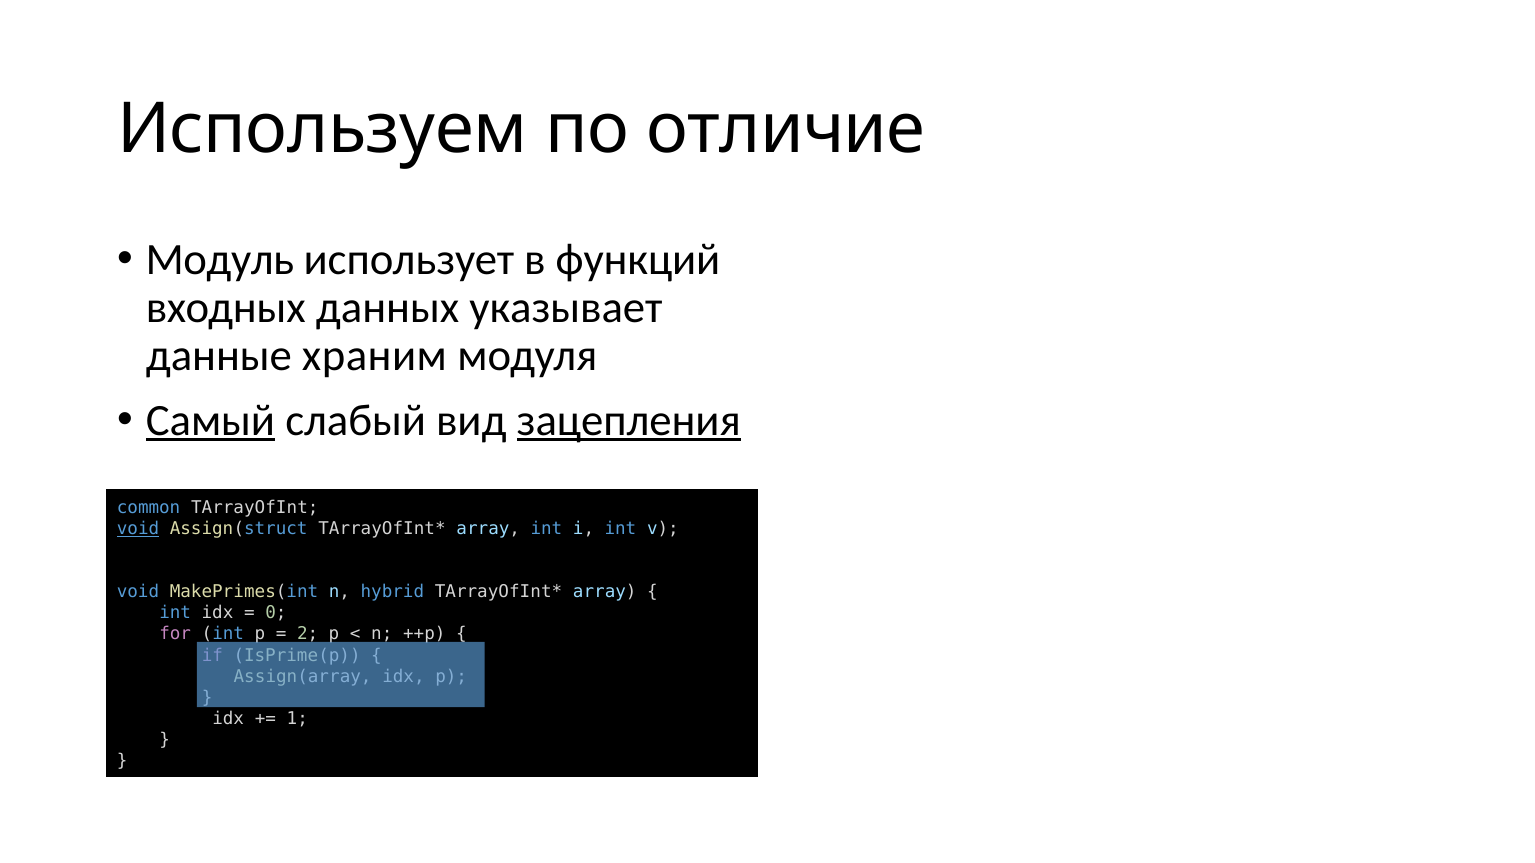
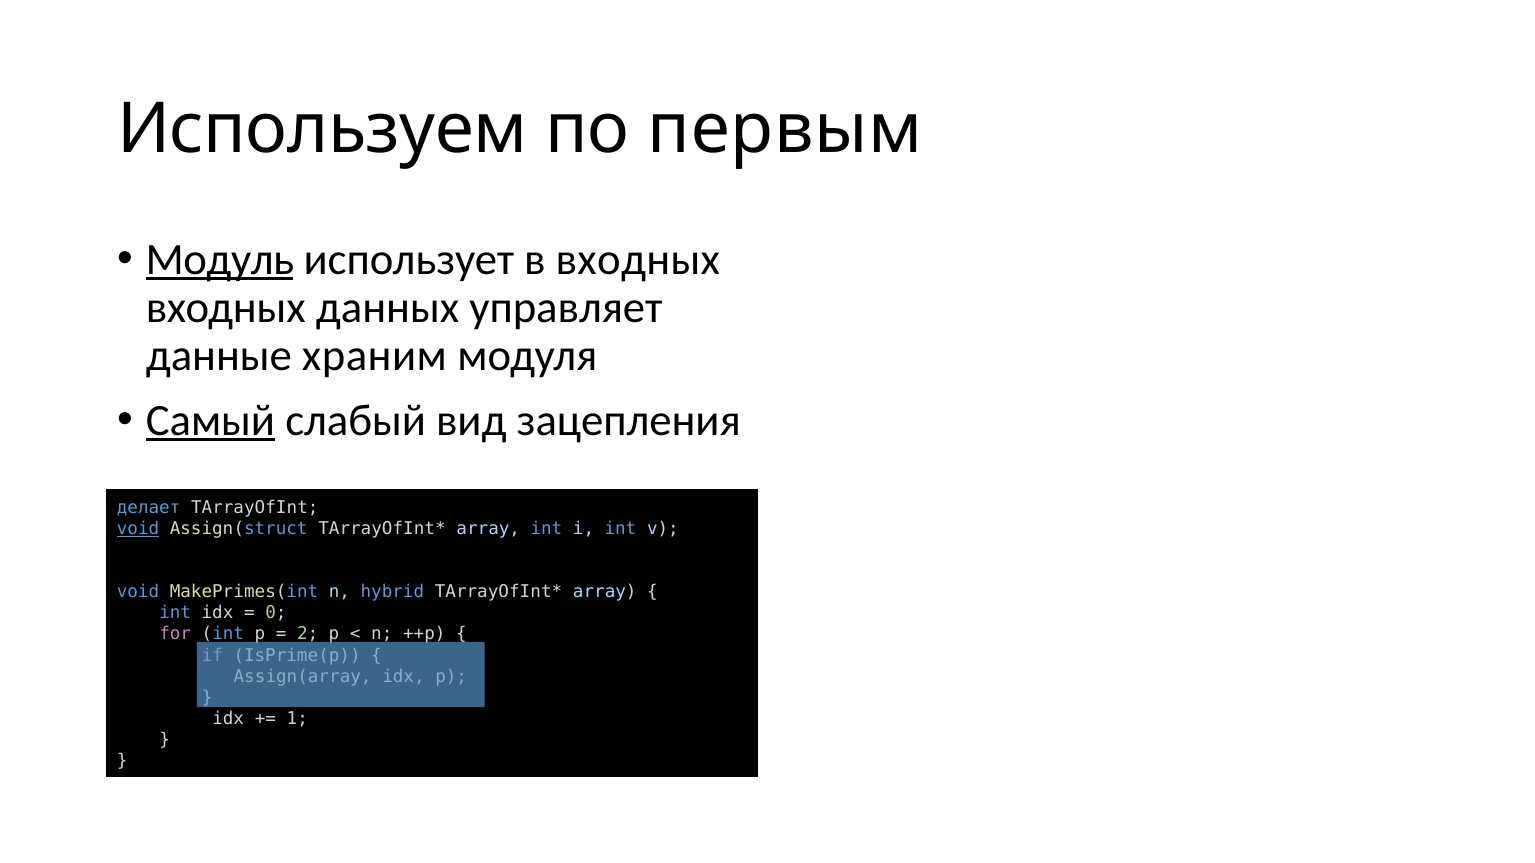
отличие: отличие -> первым (785, 129)
Модуль underline: none -> present (220, 260)
в функций: функций -> входных (638, 260)
указывает: указывает -> управляет (566, 308)
зацепления underline: present -> none (629, 421)
common: common -> делает (149, 508)
